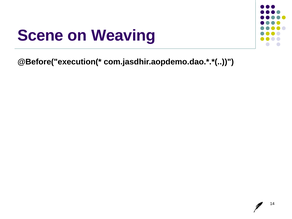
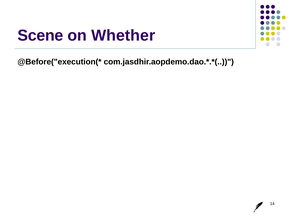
Weaving: Weaving -> Whether (123, 35)
